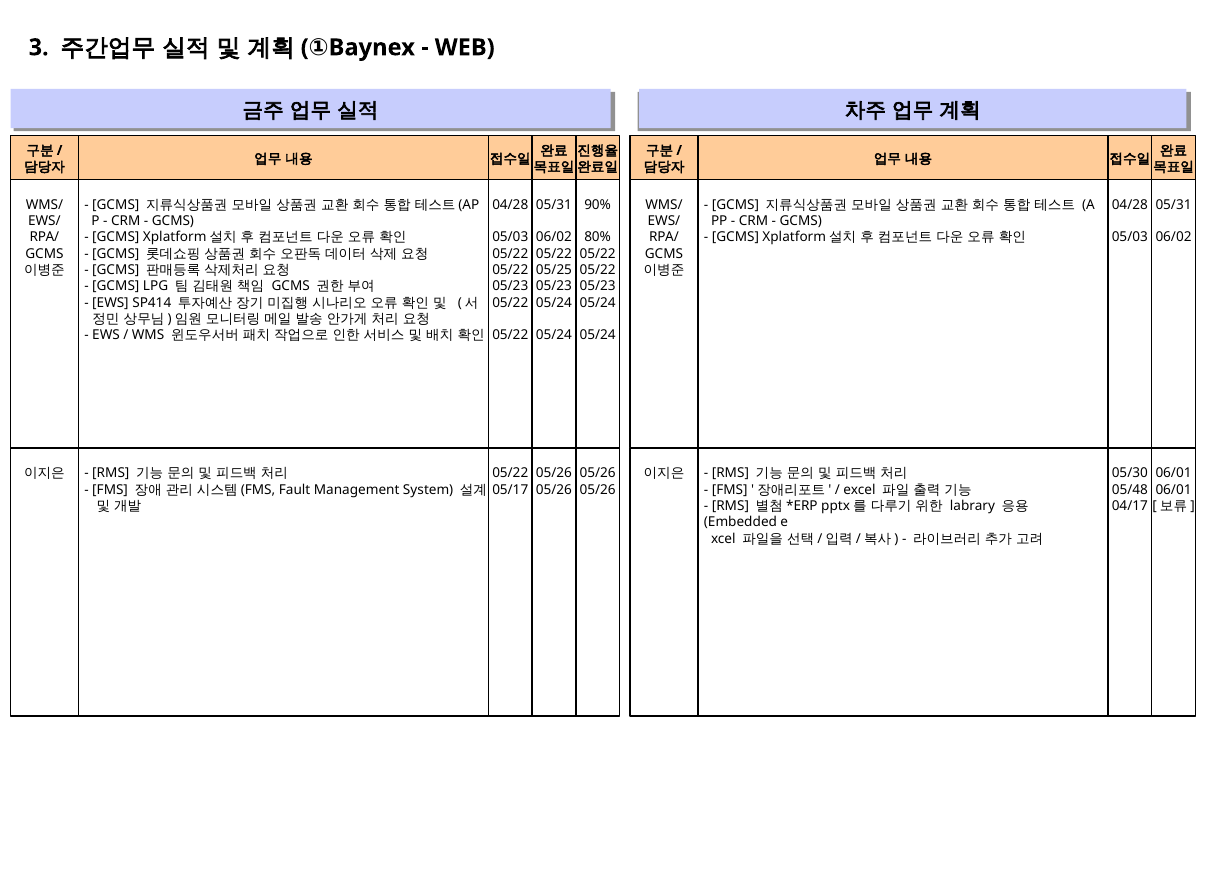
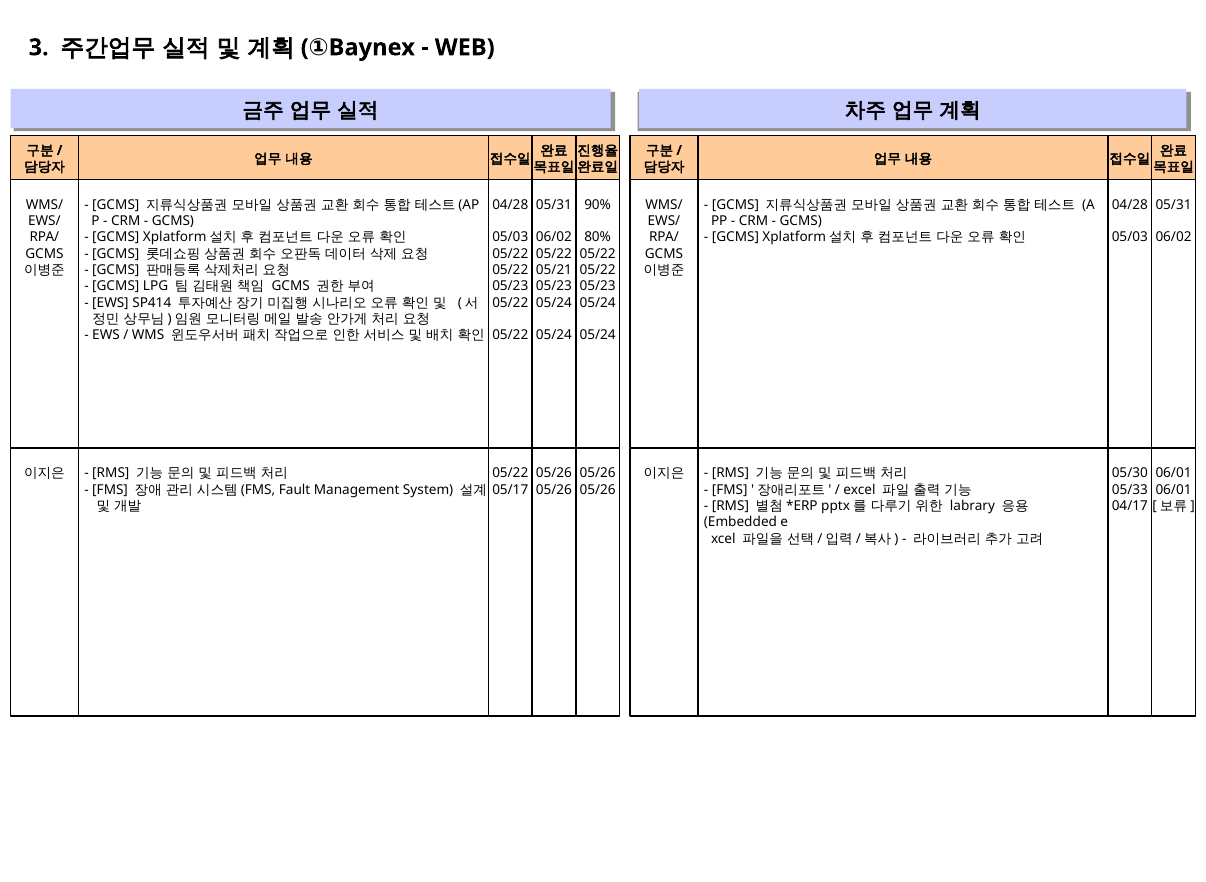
05/25: 05/25 -> 05/21 (554, 270)
05/48: 05/48 -> 05/33 (1130, 490)
